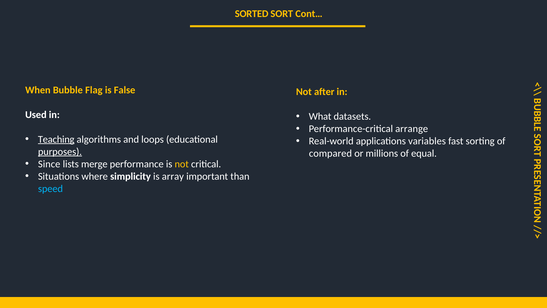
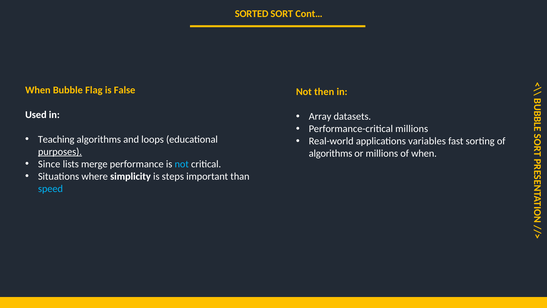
after: after -> then (324, 92)
What: What -> Array (320, 116)
Performance-critical arrange: arrange -> millions (412, 129)
Teaching underline: present -> none (56, 139)
compared: compared -> algorithms (331, 153)
of equal: equal -> when (424, 153)
not colour: yellow -> light blue (182, 164)
array: array -> steps (173, 176)
